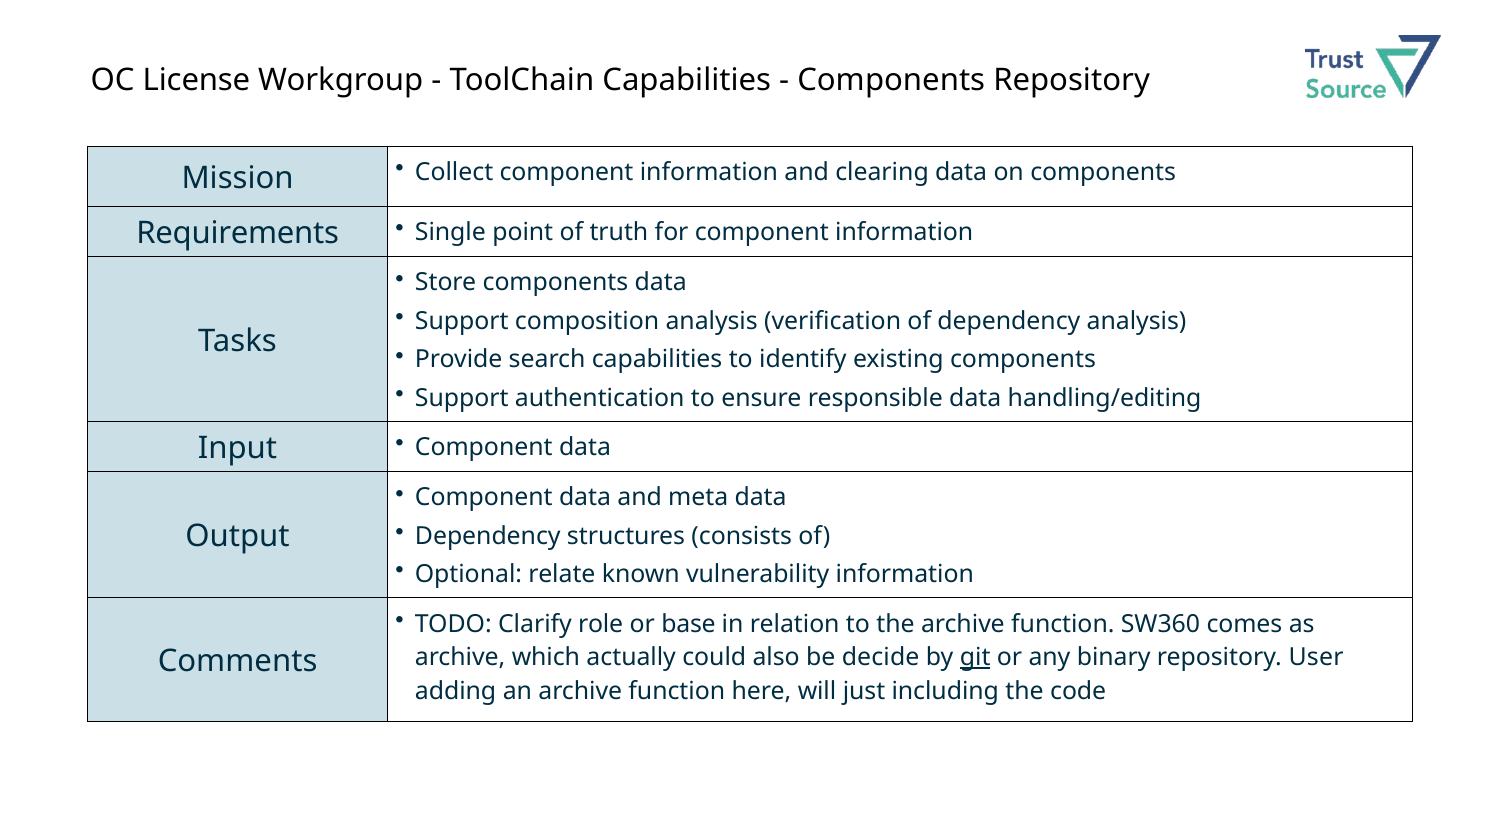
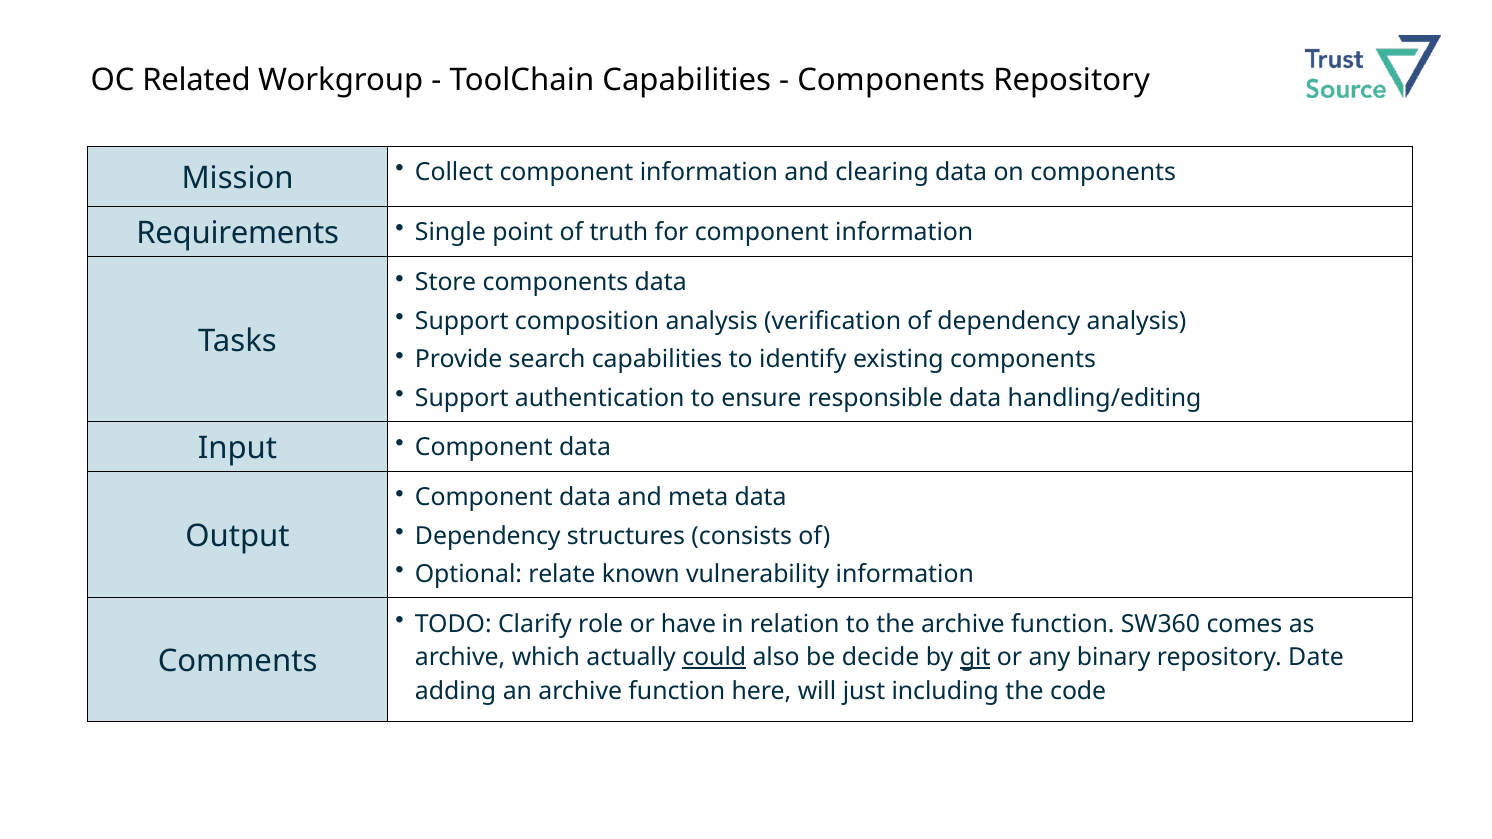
License: License -> Related (197, 80)
base: base -> have (689, 624)
could underline: none -> present (714, 658)
User: User -> Date (1316, 658)
